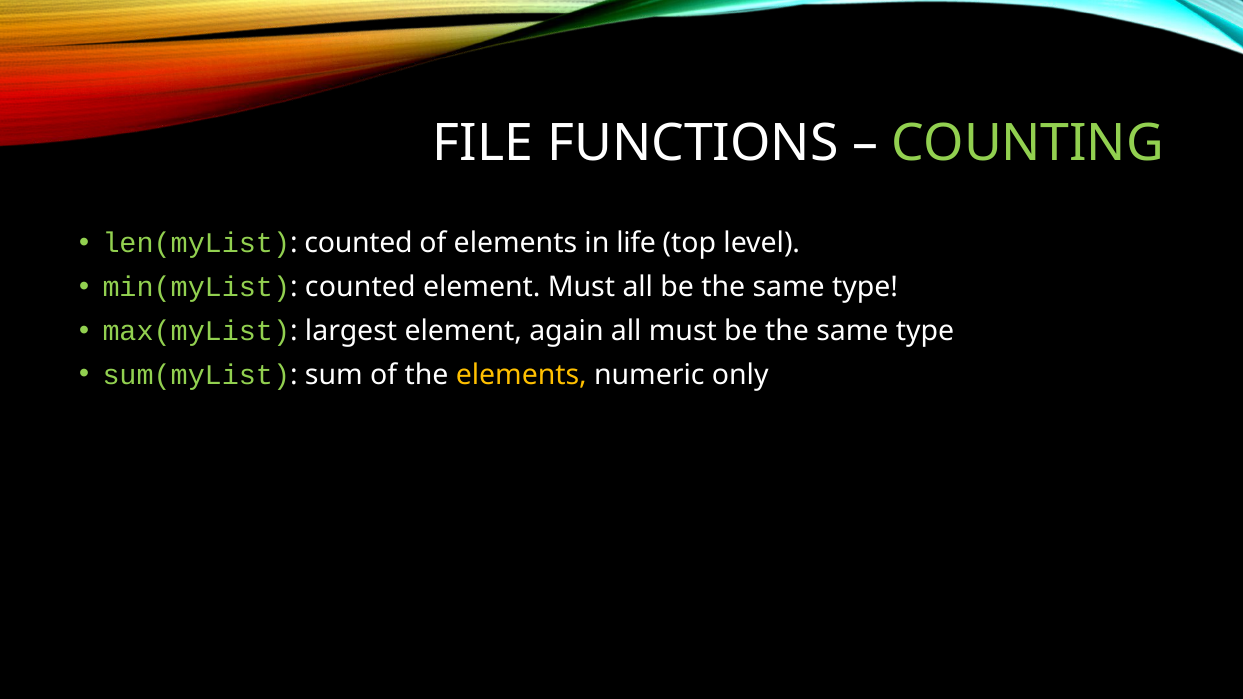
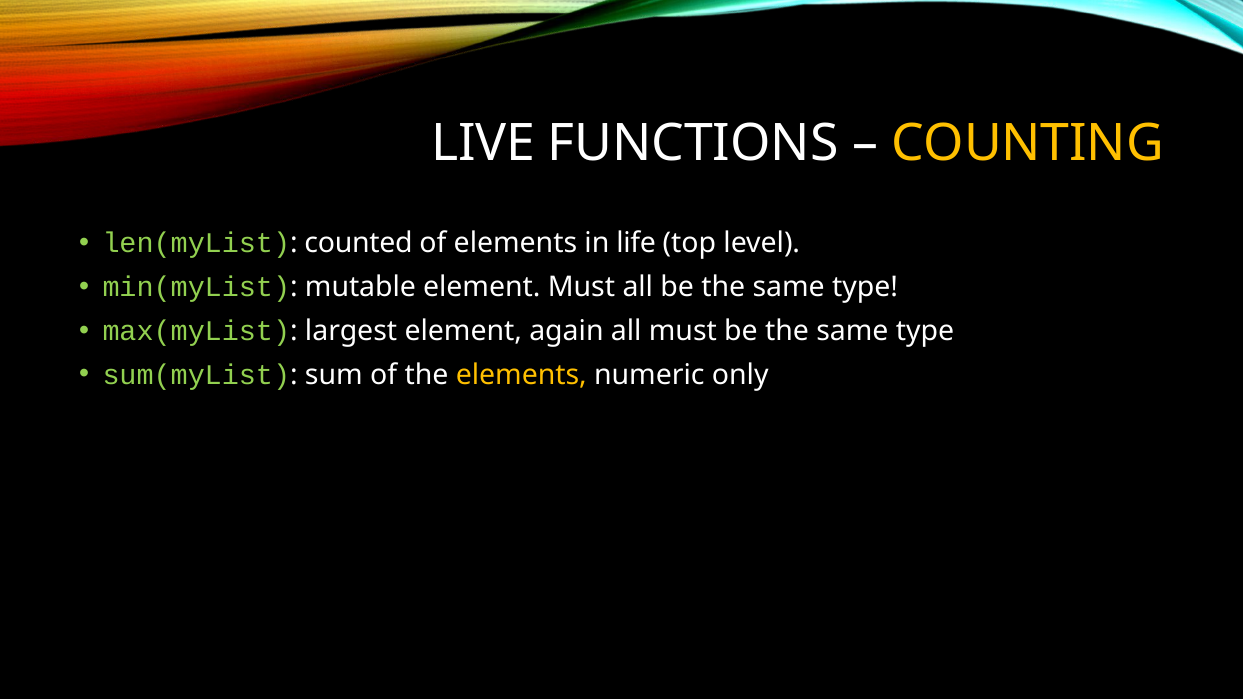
FILE: FILE -> LIVE (483, 143)
COUNTING colour: light green -> yellow (1028, 143)
counted: counted -> mutable (360, 287)
